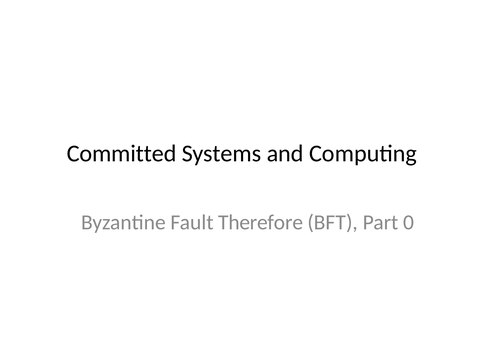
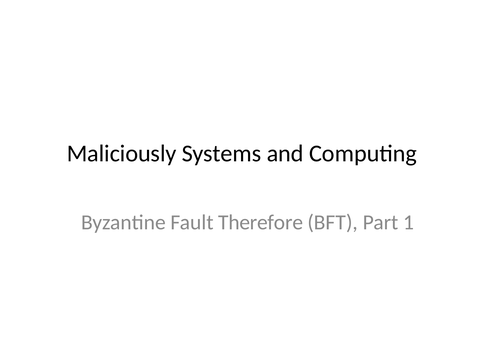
Committed: Committed -> Maliciously (122, 153)
0: 0 -> 1 (409, 223)
